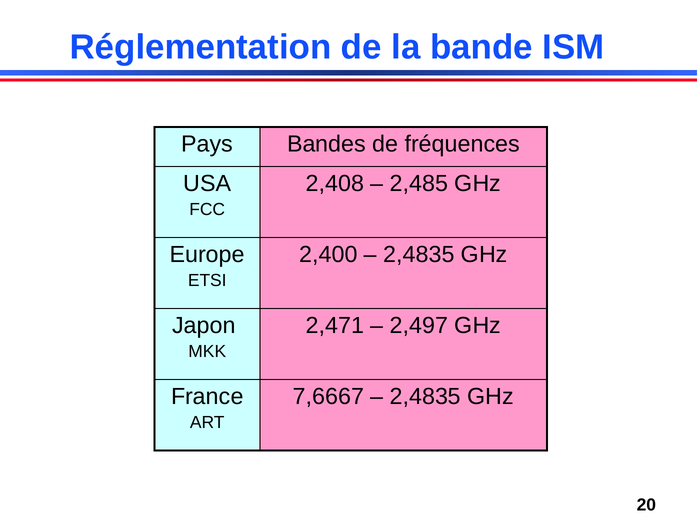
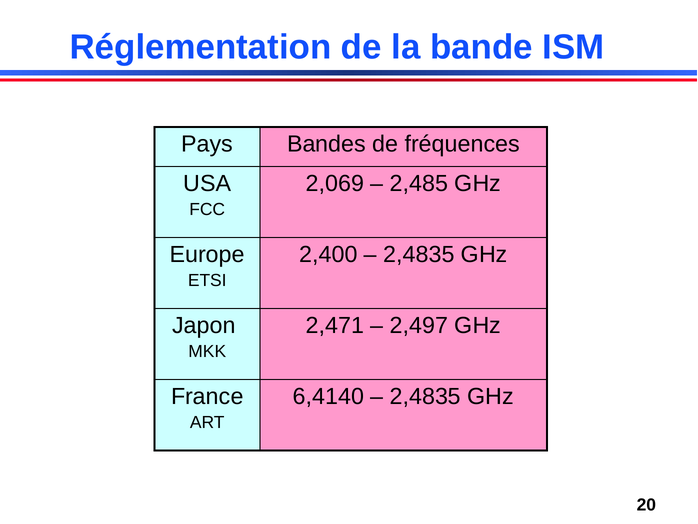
2,408: 2,408 -> 2,069 (335, 183)
7,6667: 7,6667 -> 6,4140 (328, 396)
